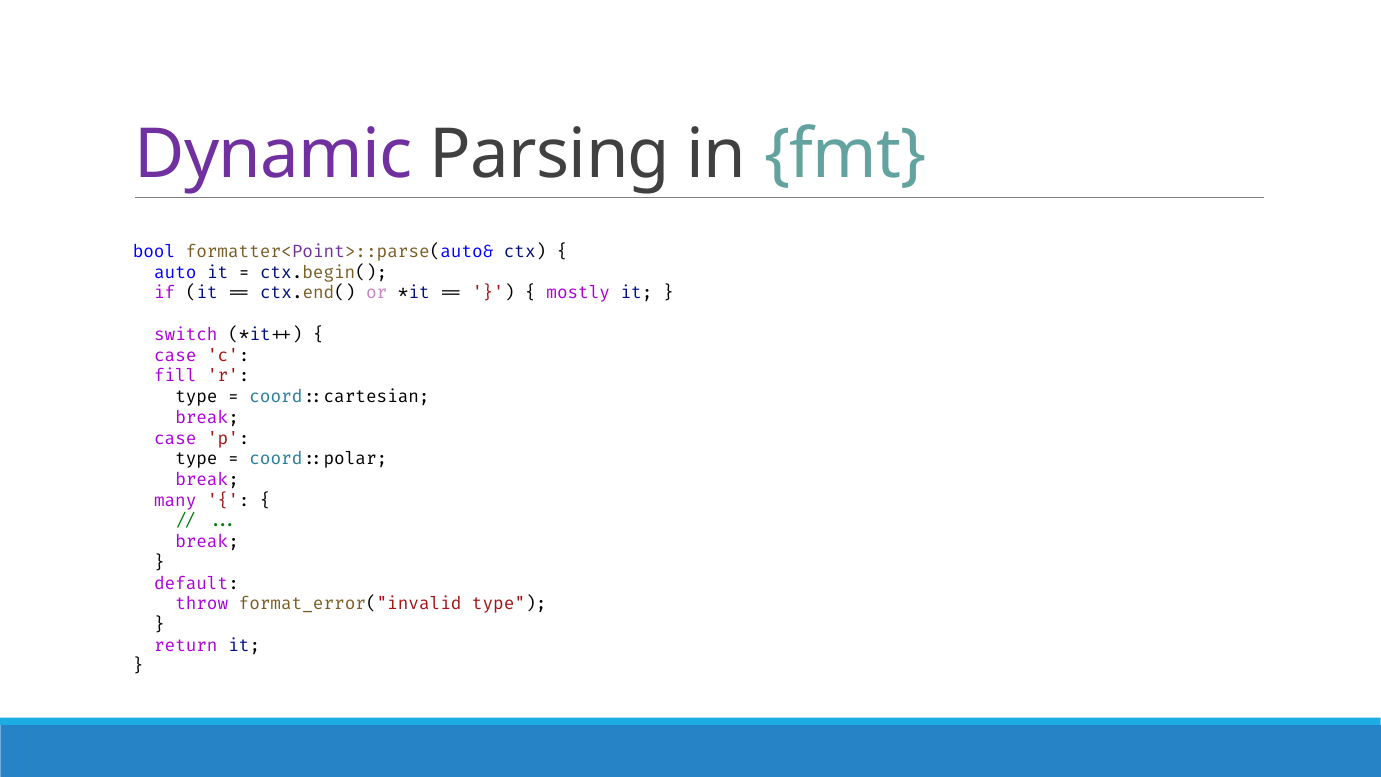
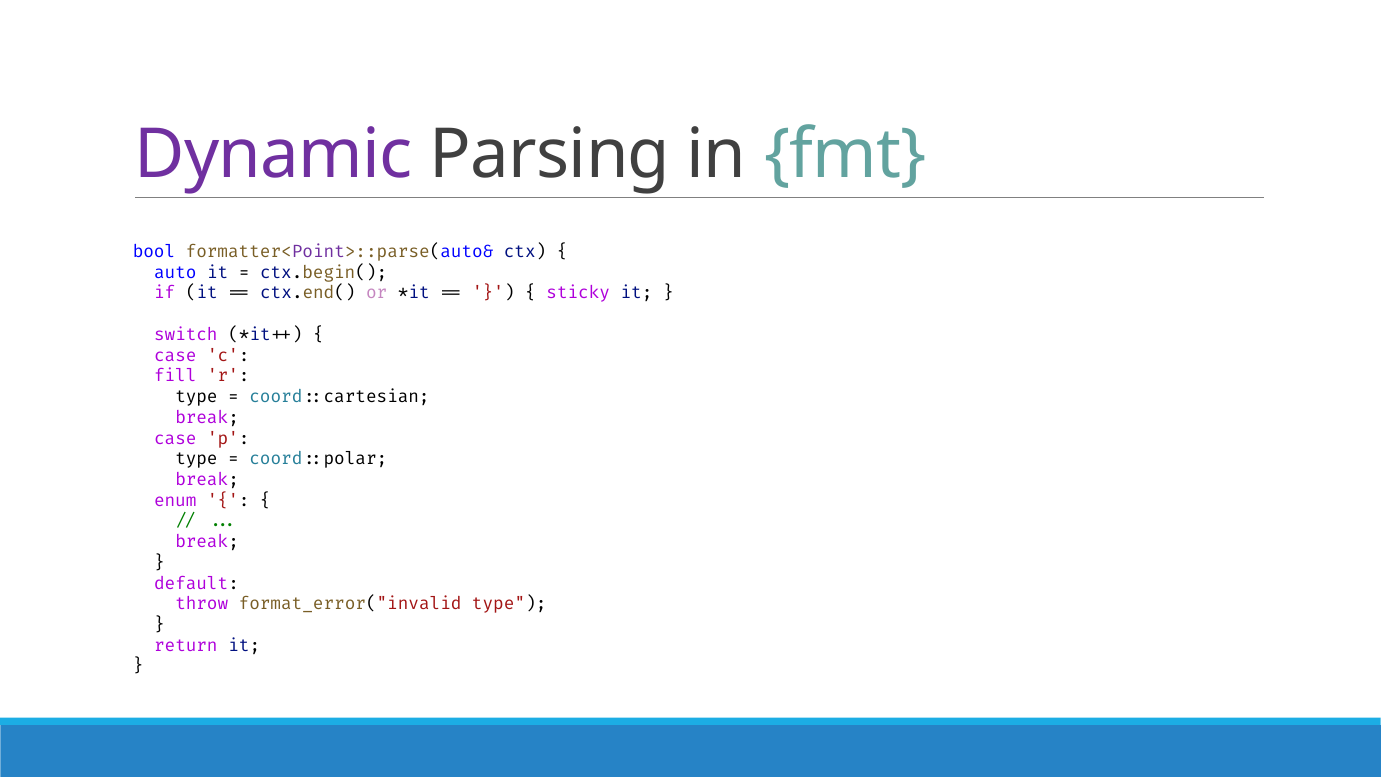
mostly: mostly -> sticky (578, 293)
many: many -> enum (175, 500)
